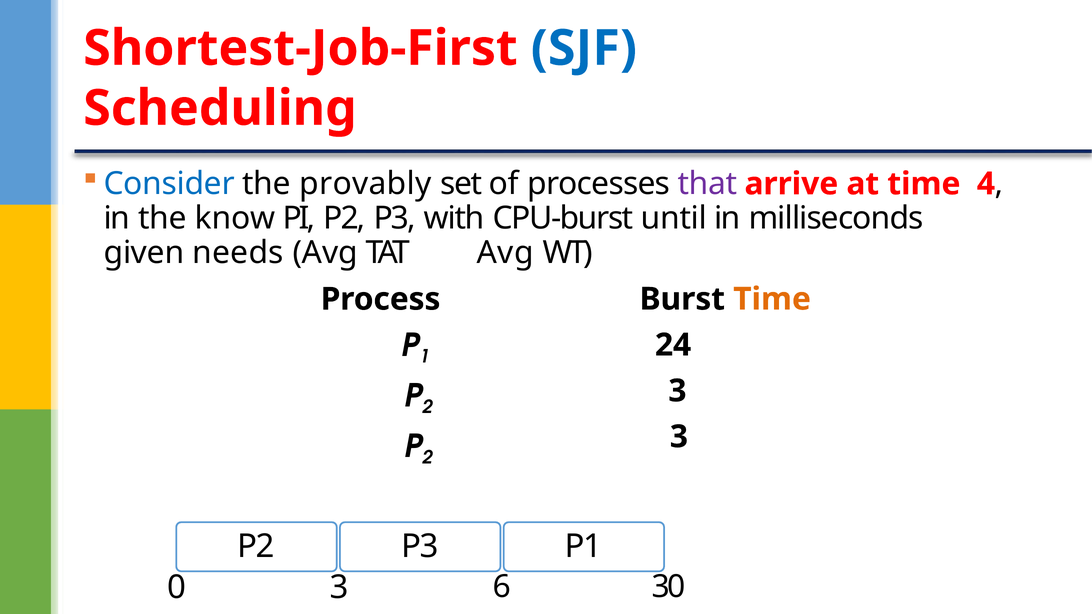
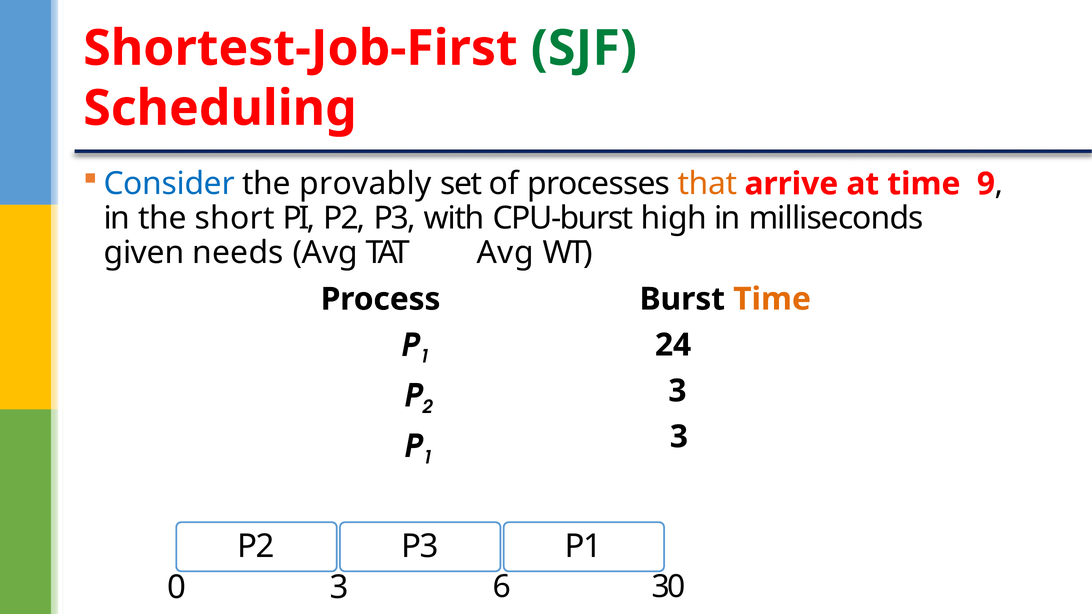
SJF colour: blue -> green (584, 48)
that colour: purple -> orange (707, 184)
4: 4 -> 9 (986, 184)
know: know -> short (235, 218)
until: until -> high (674, 218)
2: 2 -> 1 (427, 458)
